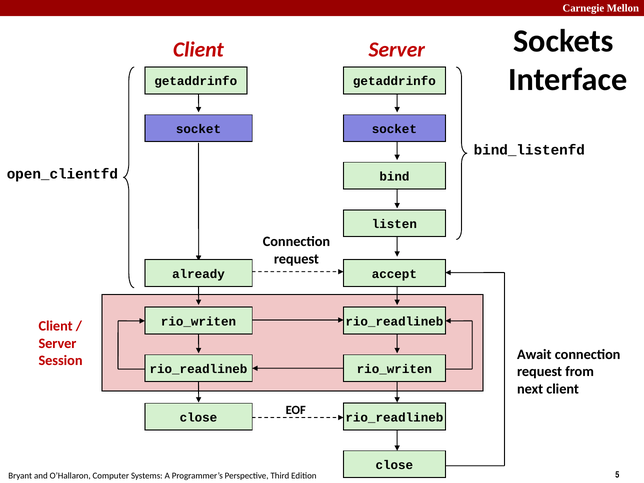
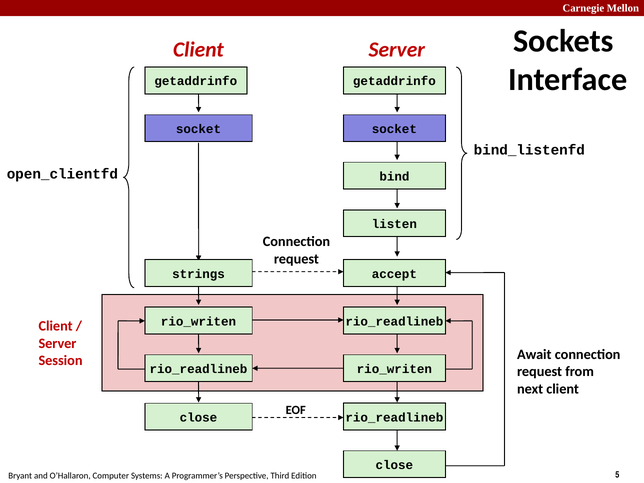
already: already -> strings (199, 274)
